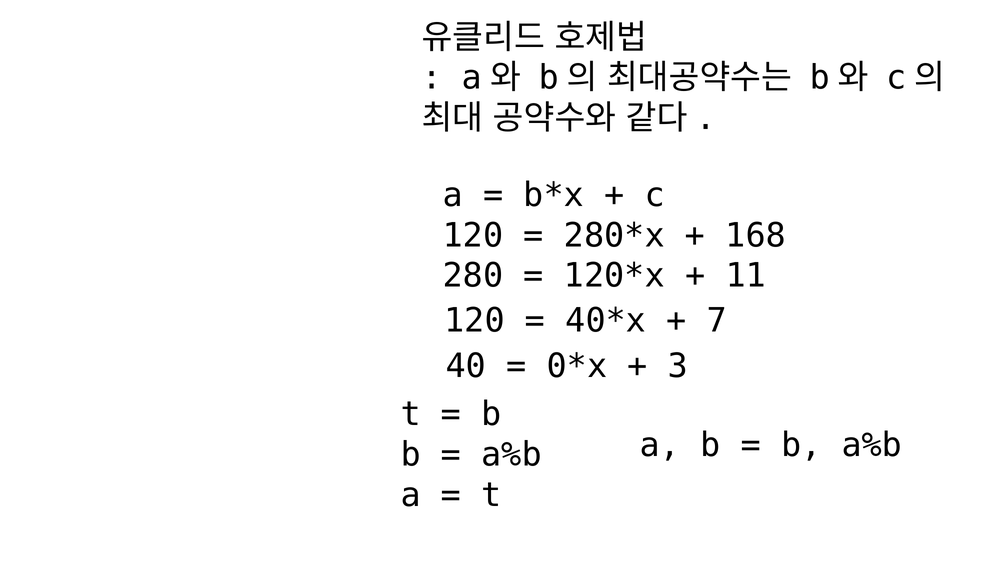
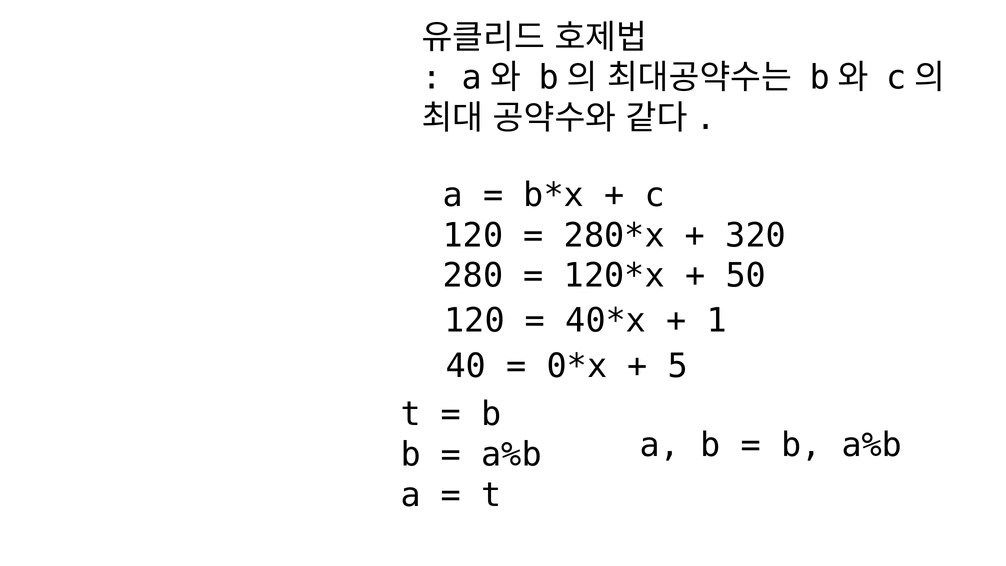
168: 168 -> 320 (756, 236)
11: 11 -> 50 (746, 276)
7: 7 -> 1 (717, 321)
3: 3 -> 5 (678, 366)
